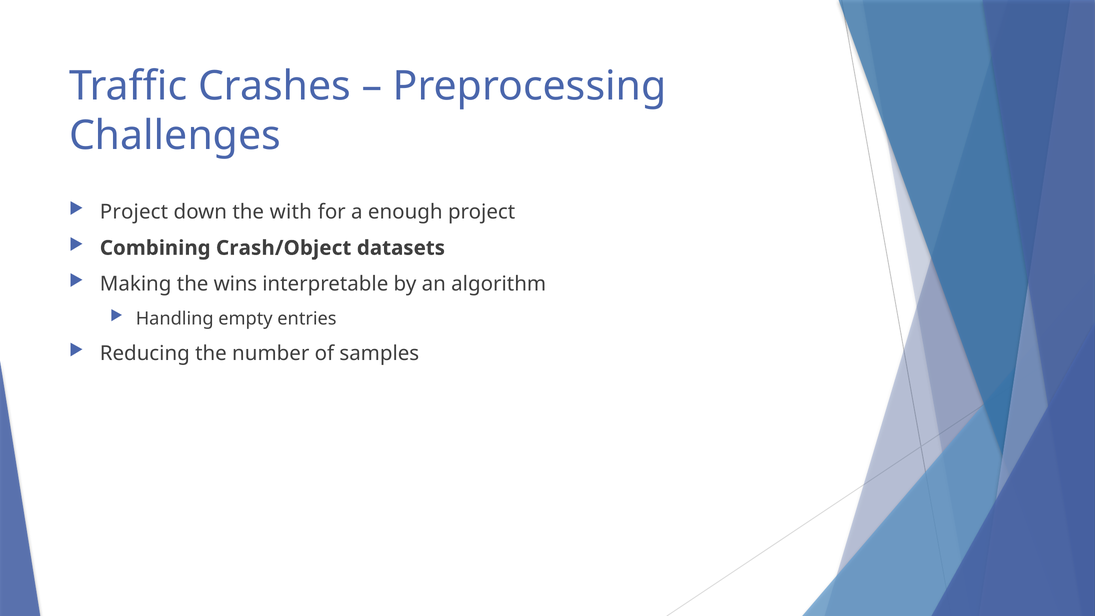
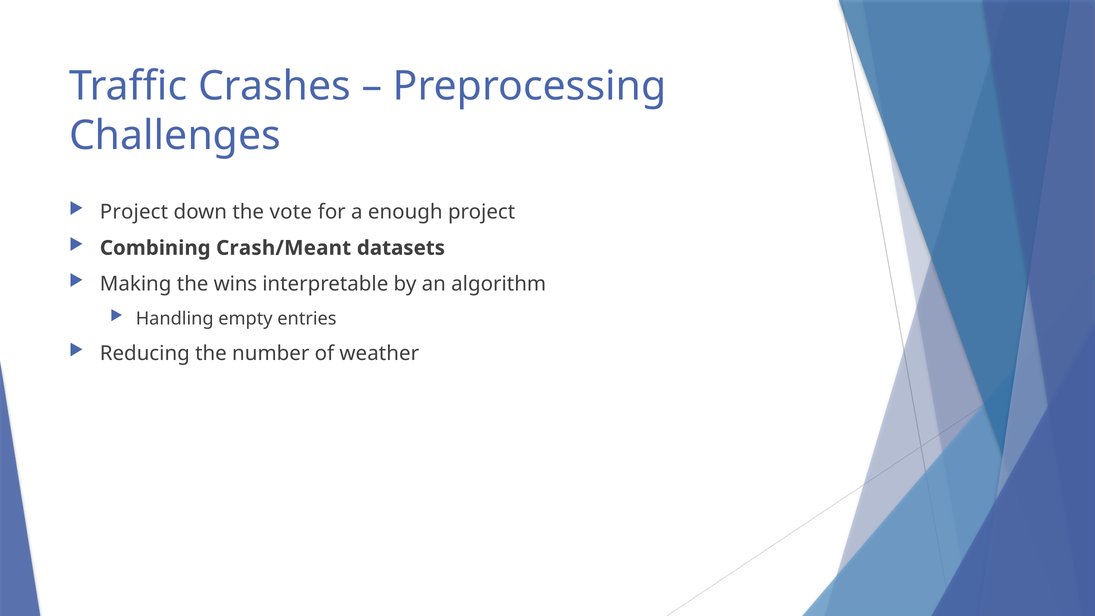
with: with -> vote (291, 212)
Crash/Object: Crash/Object -> Crash/Meant (284, 248)
samples: samples -> weather (379, 353)
